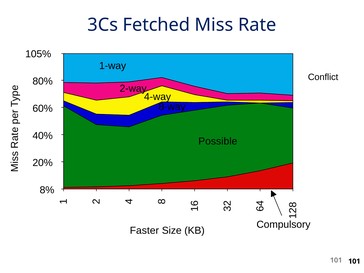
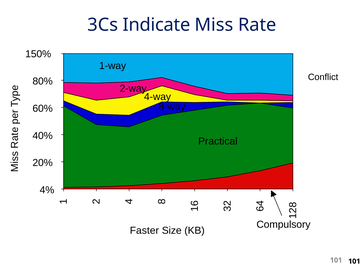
Fetched: Fetched -> Indicate (156, 25)
105%: 105% -> 150% (38, 54)
Possible: Possible -> Practical (218, 141)
8%: 8% -> 4% (47, 190)
